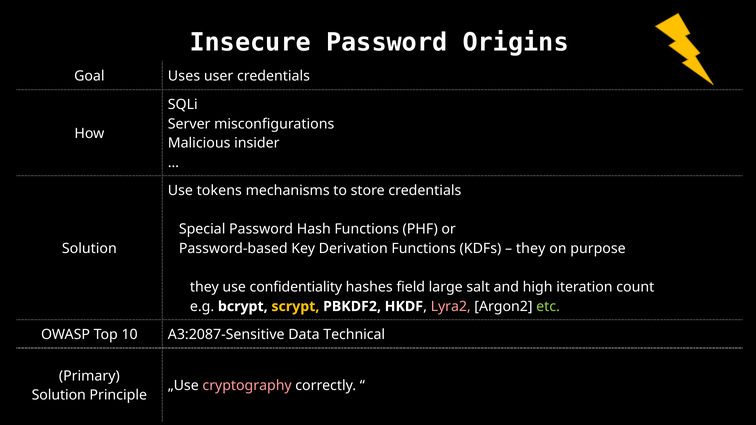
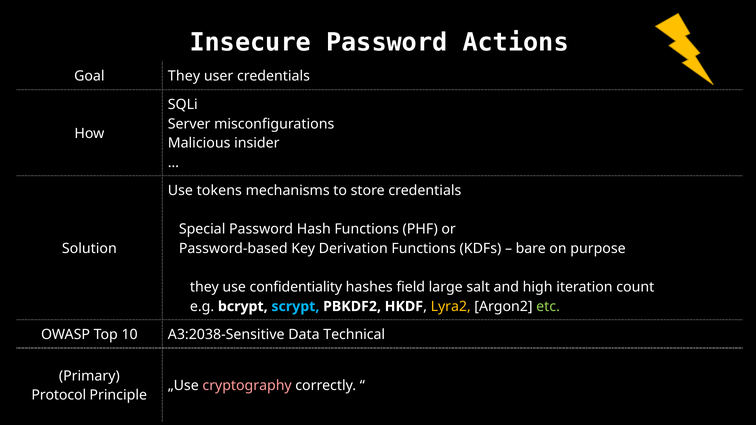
Origins: Origins -> Actions (516, 42)
Goal Uses: Uses -> They (184, 76)
they: they -> bare (531, 249)
scrypt colour: yellow -> light blue (295, 307)
Lyra2 colour: pink -> yellow (451, 307)
A3:2087-Sensitive: A3:2087-Sensitive -> A3:2038-Sensitive (226, 335)
Solution: Solution -> Protocol (59, 395)
